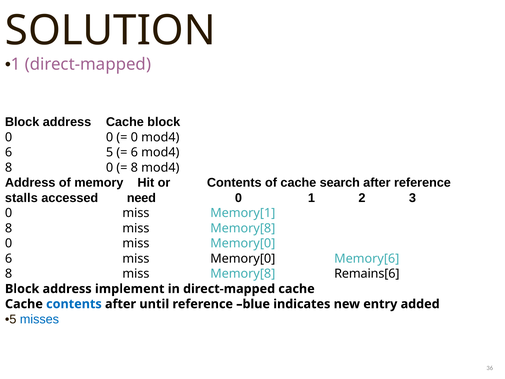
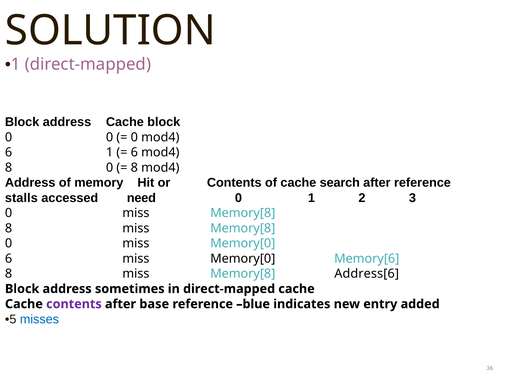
6 5: 5 -> 1 (110, 152)
0 miss Memory[1: Memory[1 -> Memory[8 (243, 213)
Remains[6: Remains[6 -> Address[6 (367, 274)
implement: implement -> sometimes (130, 289)
contents colour: blue -> purple (74, 304)
until: until -> base (154, 304)
